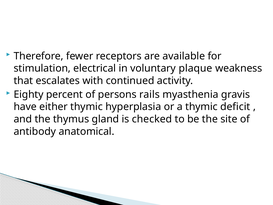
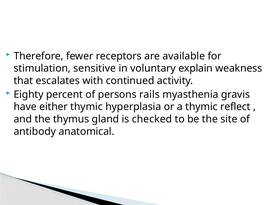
electrical: electrical -> sensitive (95, 68)
plaque: plaque -> explain (196, 68)
deficit: deficit -> reflect (235, 107)
